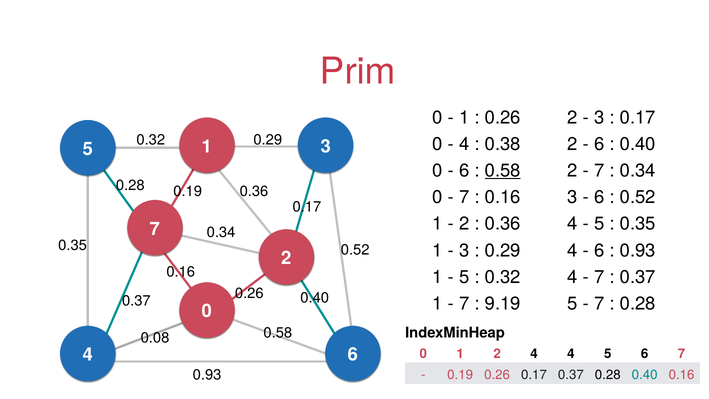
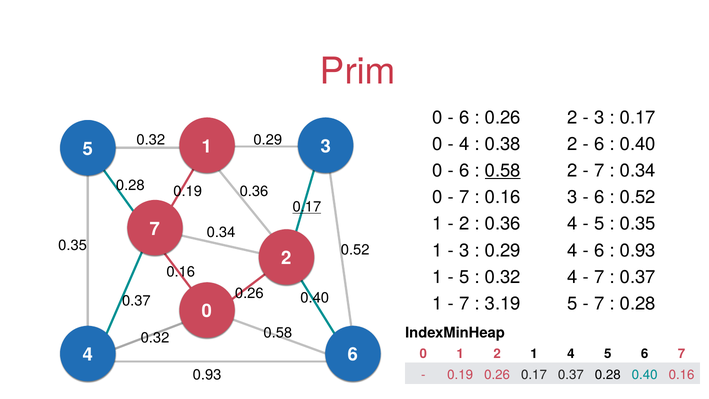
1: 1 -> 6 (464, 117)
0.17 underline: none -> present (307, 207)
9.19: 9.19 -> 3.19 (503, 303)
0.08: 0.08 -> 0.32 (155, 338)
1 2 4: 4 -> 1 (534, 353)
